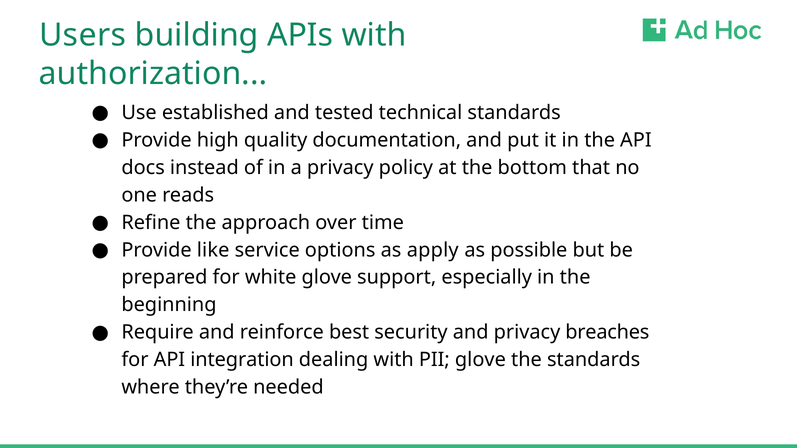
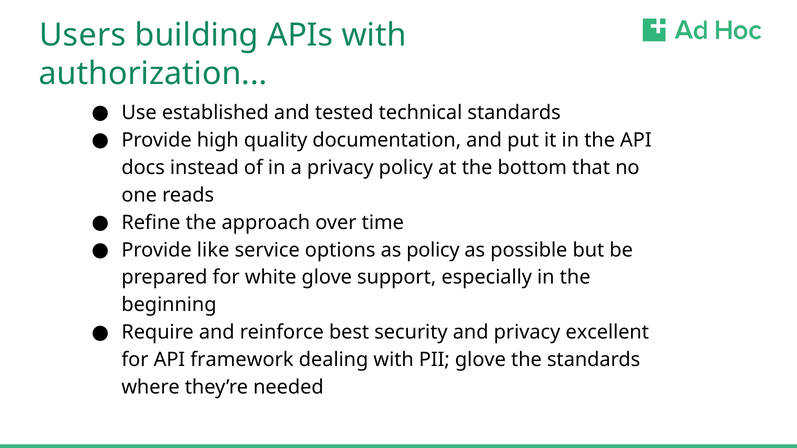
as apply: apply -> policy (433, 250)
breaches: breaches -> excellent (607, 333)
integration: integration -> framework (242, 360)
